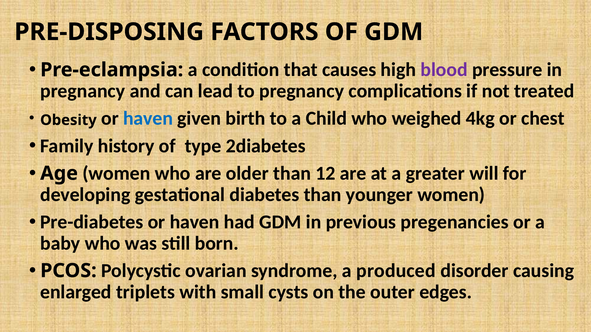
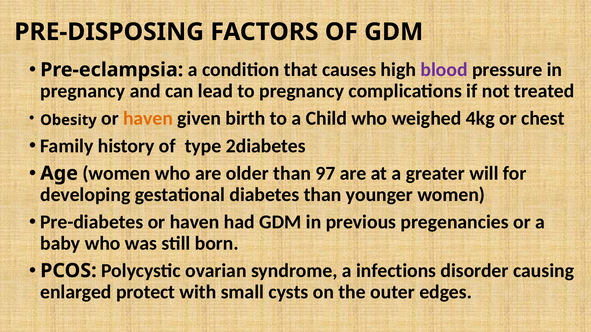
haven colour: blue -> orange (148, 119)
12: 12 -> 97 (325, 174)
produced: produced -> infections (396, 271)
triplets: triplets -> protect (146, 292)
